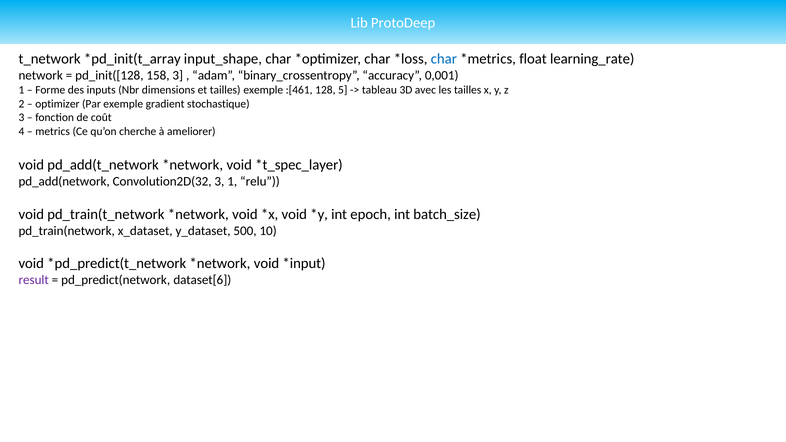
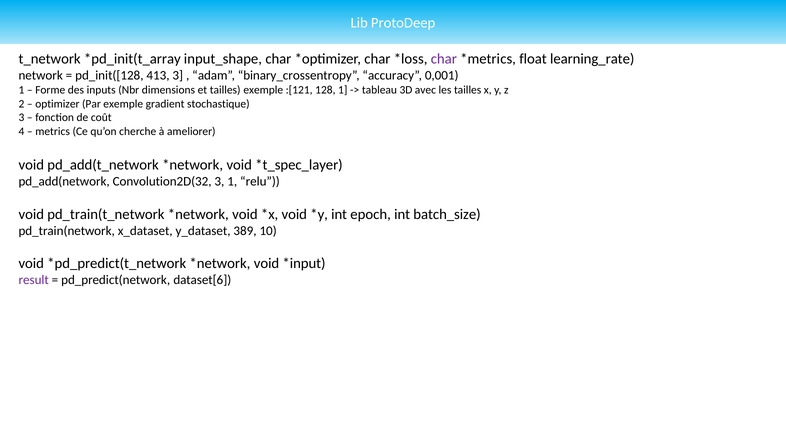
char colour: blue -> purple (444, 59)
158: 158 -> 413 (158, 76)
:[461: :[461 -> :[121 (299, 90)
128 5: 5 -> 1 (343, 90)
500: 500 -> 389 (245, 231)
